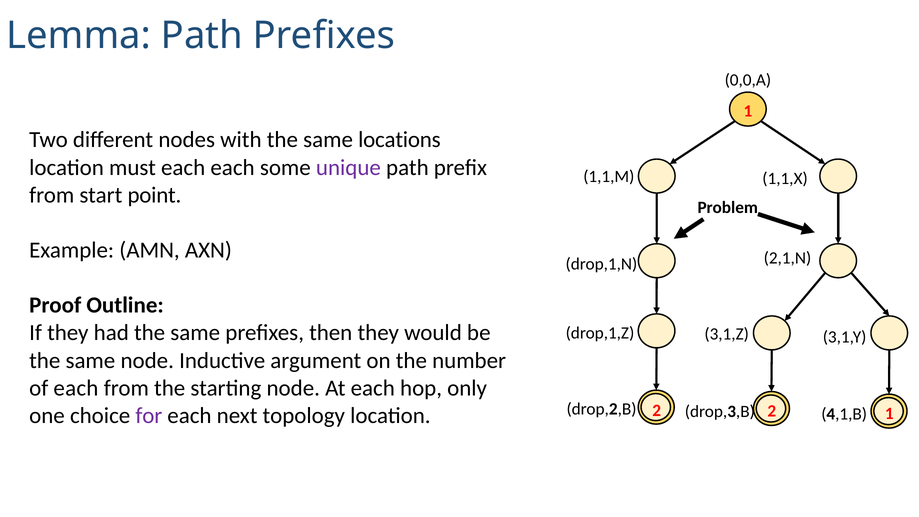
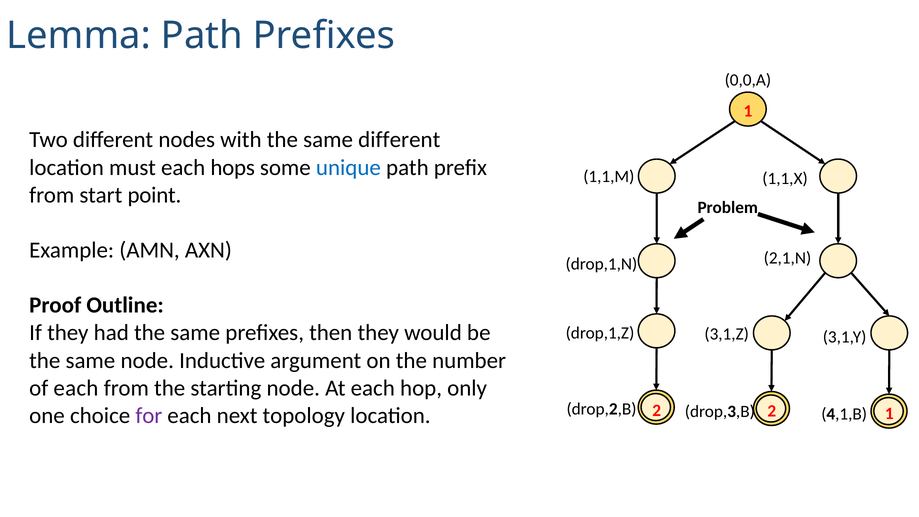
same locations: locations -> different (399, 140)
each each: each -> hops (233, 167)
unique colour: purple -> blue (348, 167)
